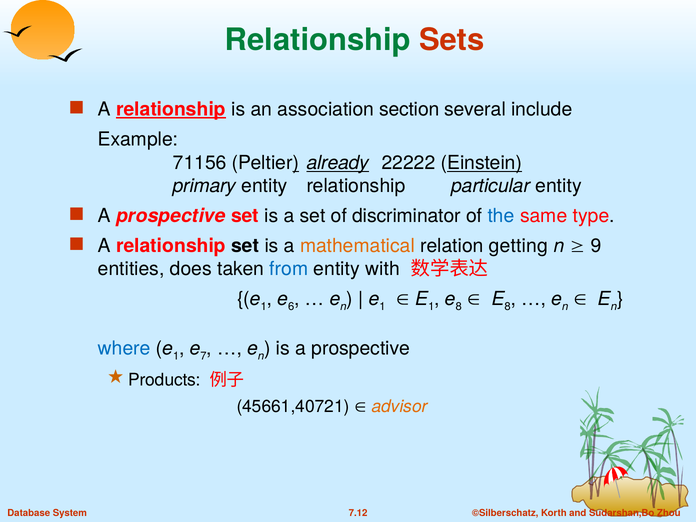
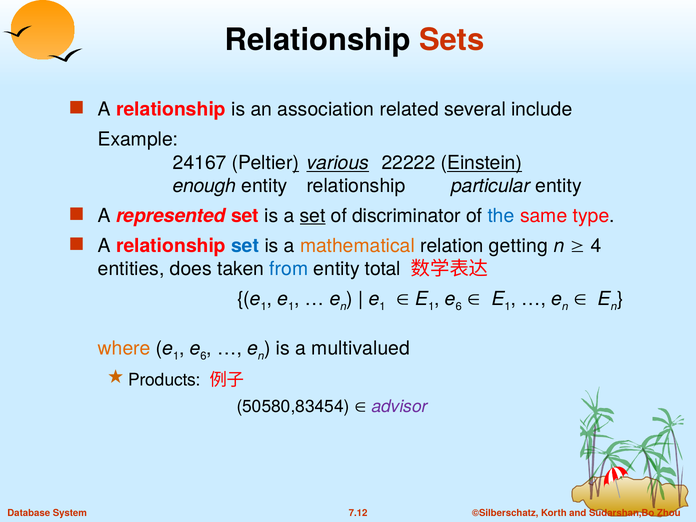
Relationship colour: green -> black (318, 40)
relationship underline: present -> none (171, 109)
section: section -> related (409, 109)
71156: 71156 -> 24167 (200, 163)
already: already -> various (338, 163)
primary: primary -> enough (204, 186)
prospective: prospective -> represented (171, 216)
set underline: none -> present (313, 216)
set colour: black -> blue (245, 246)
9: 9 -> 4 (596, 246)
with: with -> total (383, 269)
6: 6 -> 1 (291, 307)
8: 8 -> 6 (459, 307)
8: 8 -> 1 (508, 307)
where colour: blue -> orange (124, 349)
7: 7 -> 6 (203, 356)
is a prospective: prospective -> multivalued (361, 349)
45661,40721: 45661,40721 -> 50580,83454 (293, 407)
advisor colour: orange -> purple (400, 407)
